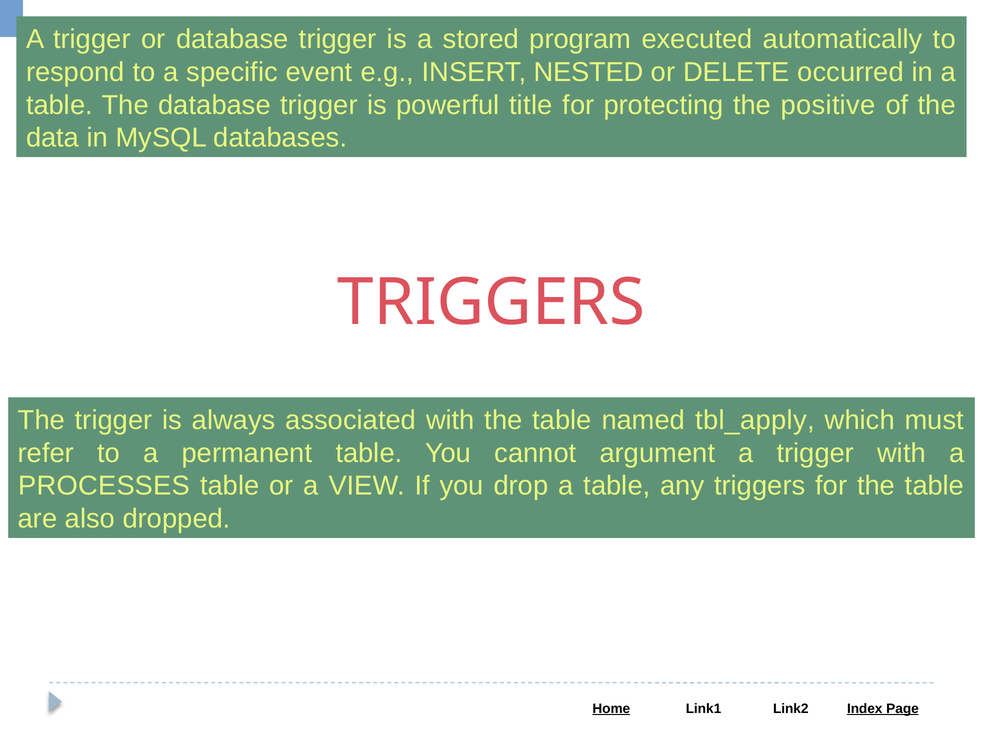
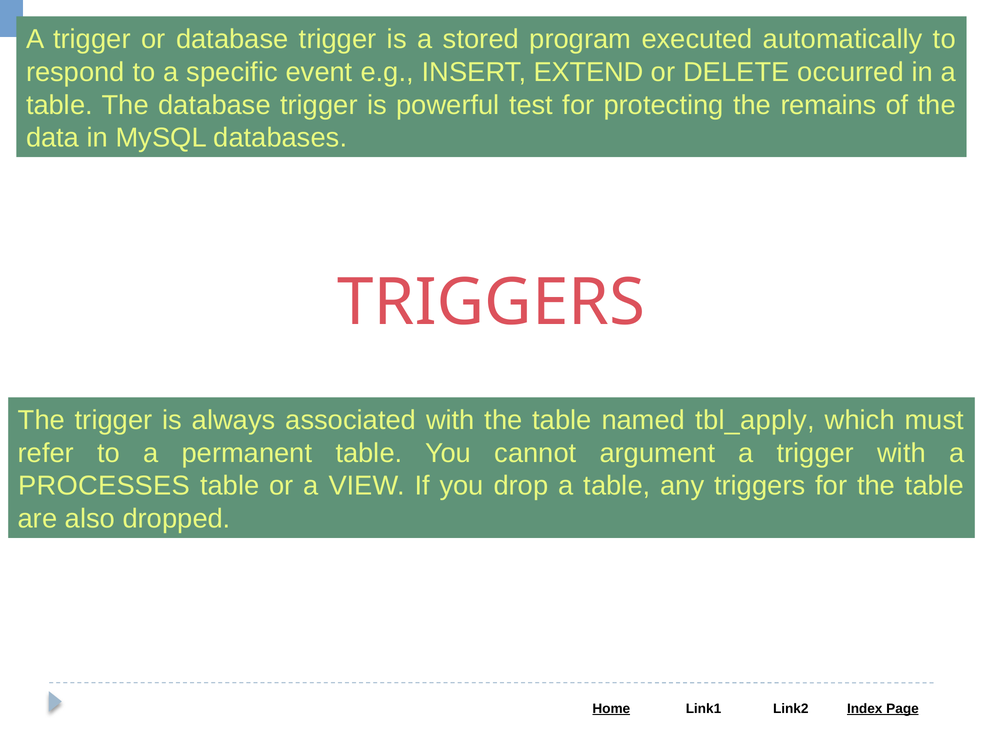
NESTED: NESTED -> EXTEND (589, 72)
title: title -> test (531, 105)
positive: positive -> remains (828, 105)
